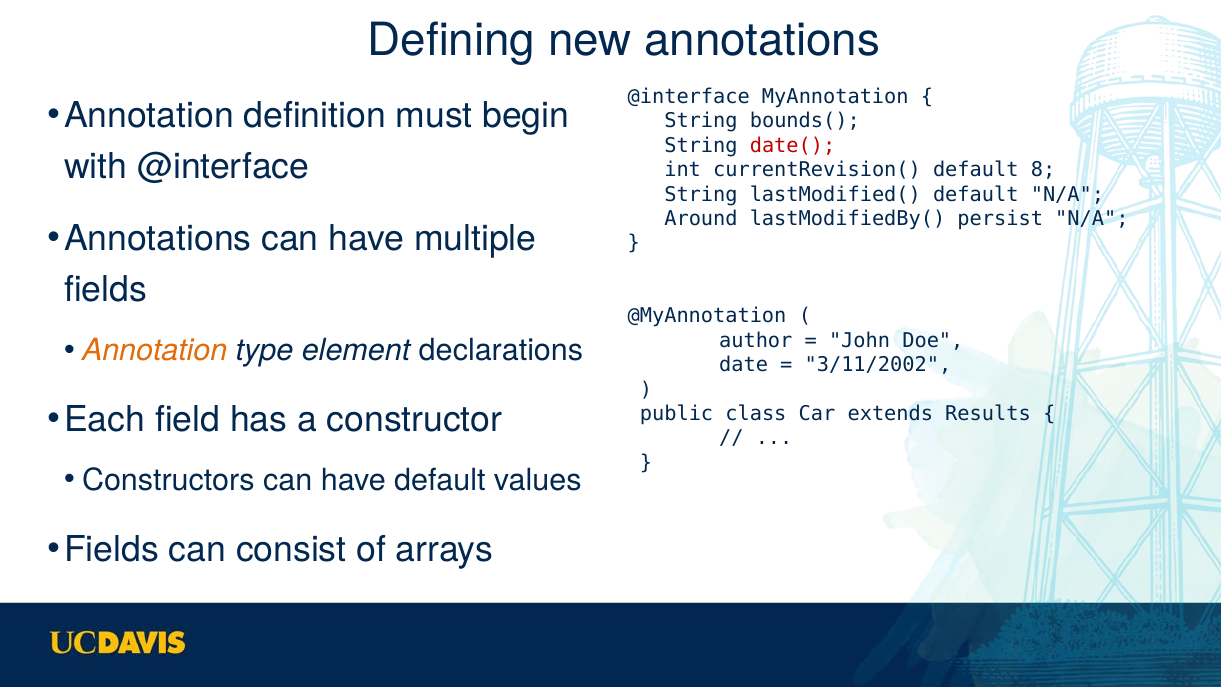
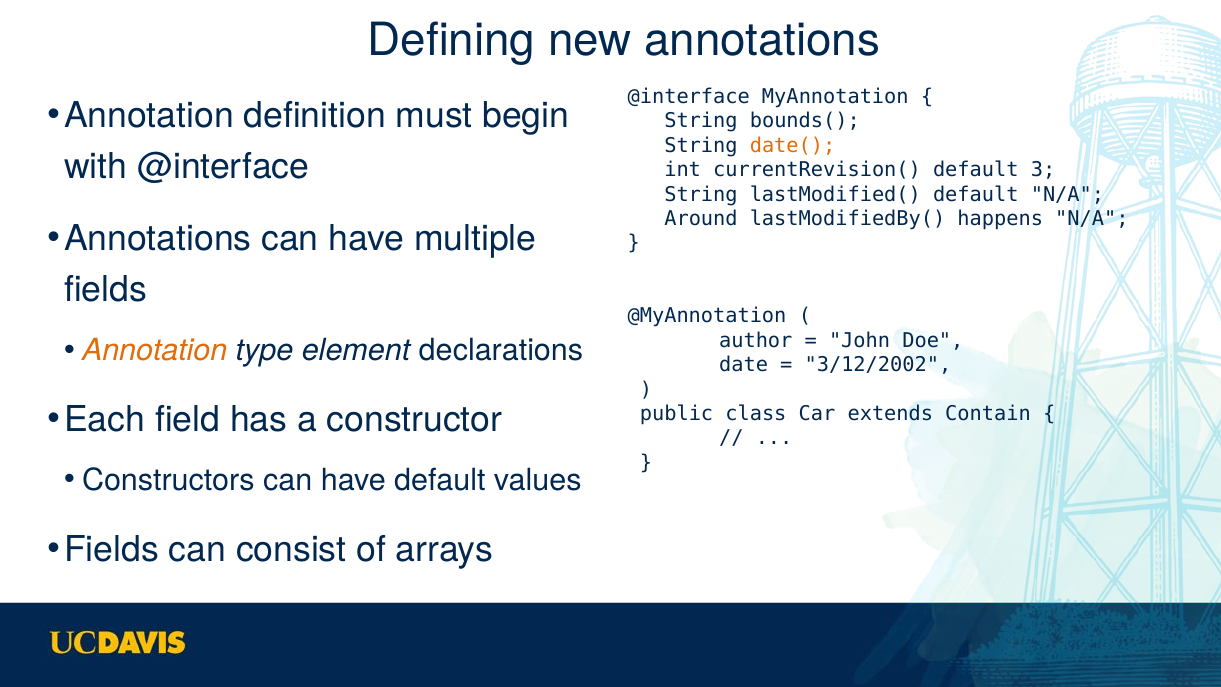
date( colour: red -> orange (793, 146)
8: 8 -> 3 (1043, 170)
persist: persist -> happens (1000, 219)
3/11/2002: 3/11/2002 -> 3/12/2002 (878, 365)
Results: Results -> Contain (988, 414)
